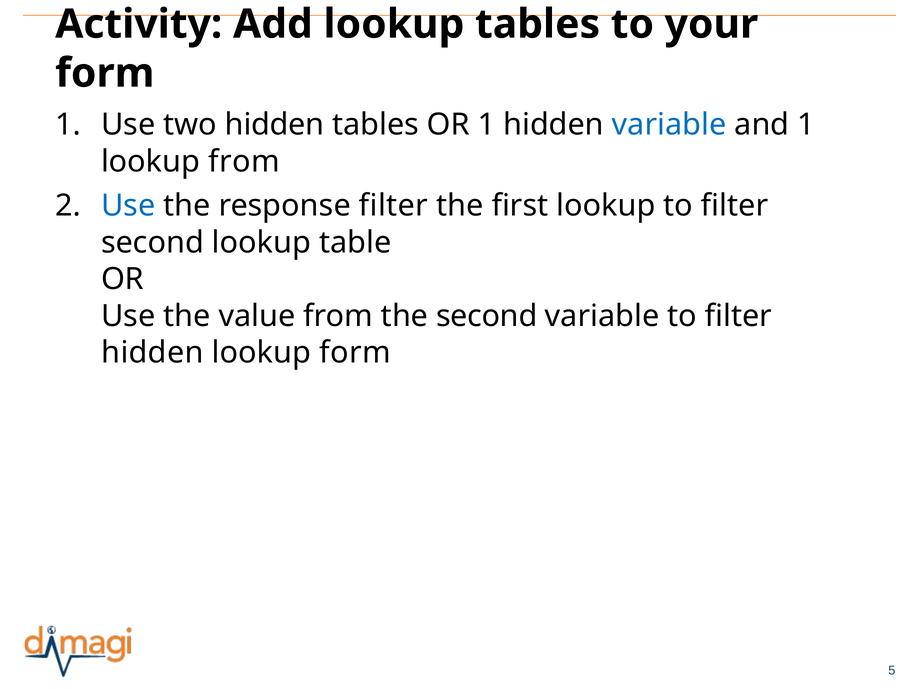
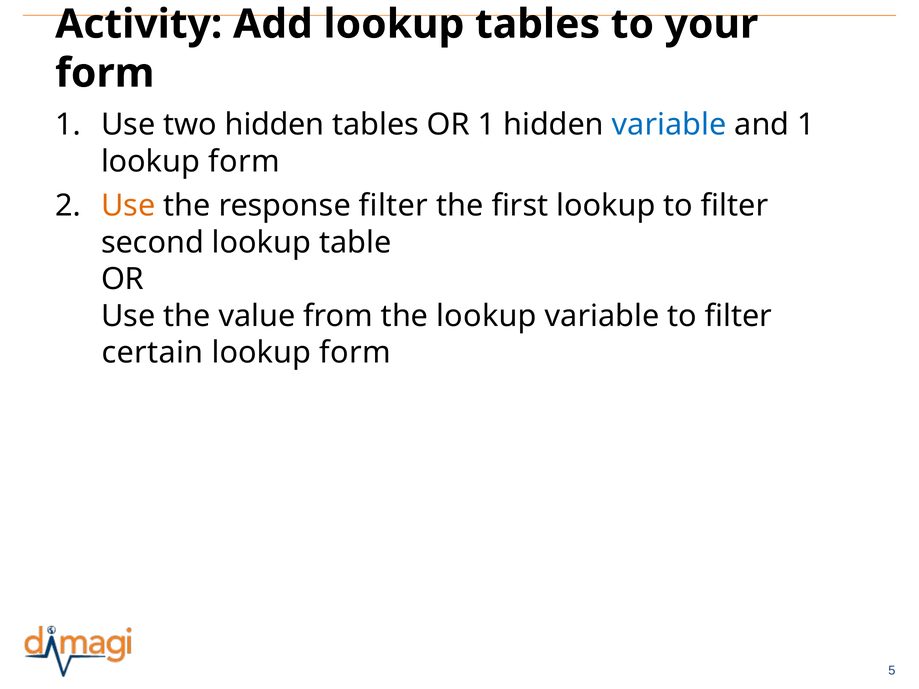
from: from -> form (244, 161)
Use colour: blue -> orange (128, 206)
the second: second -> lookup (486, 316)
hidden: hidden -> certain (152, 353)
